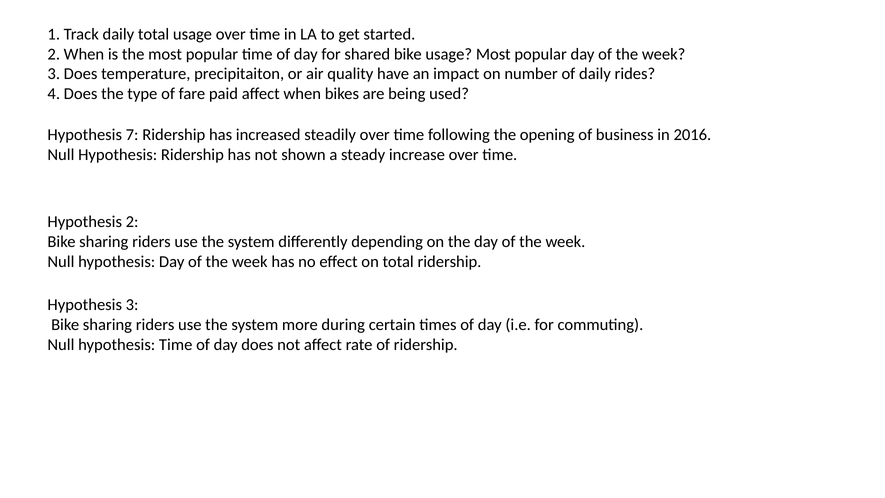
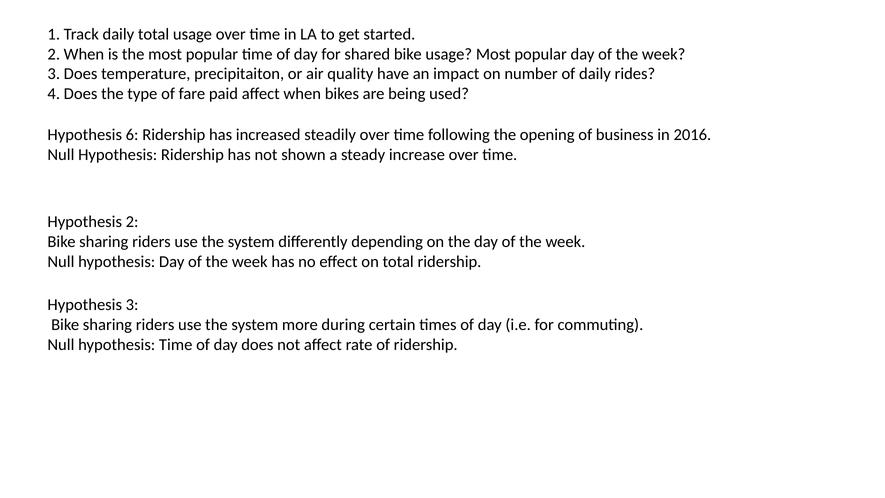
7: 7 -> 6 (132, 135)
